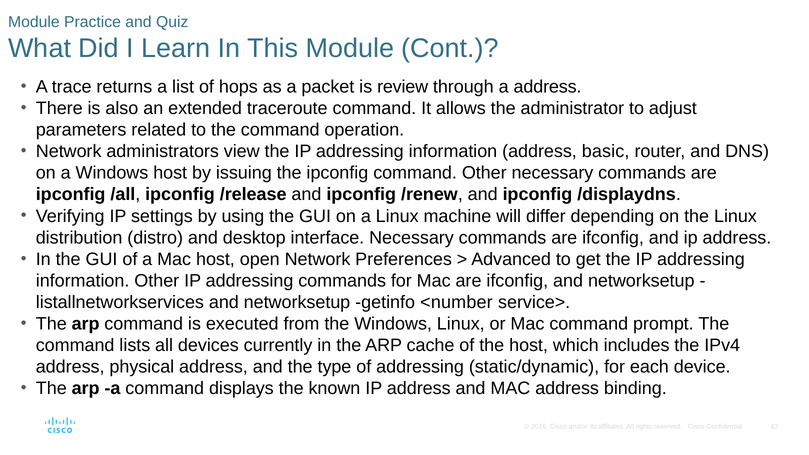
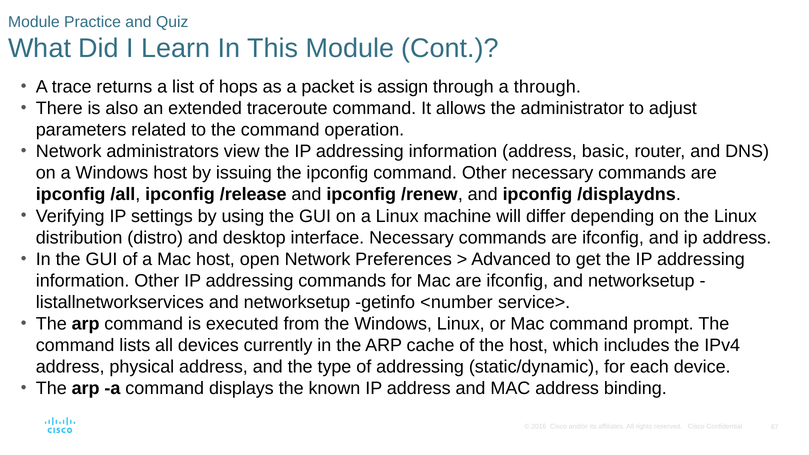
review: review -> assign (403, 87)
a address: address -> through (547, 87)
